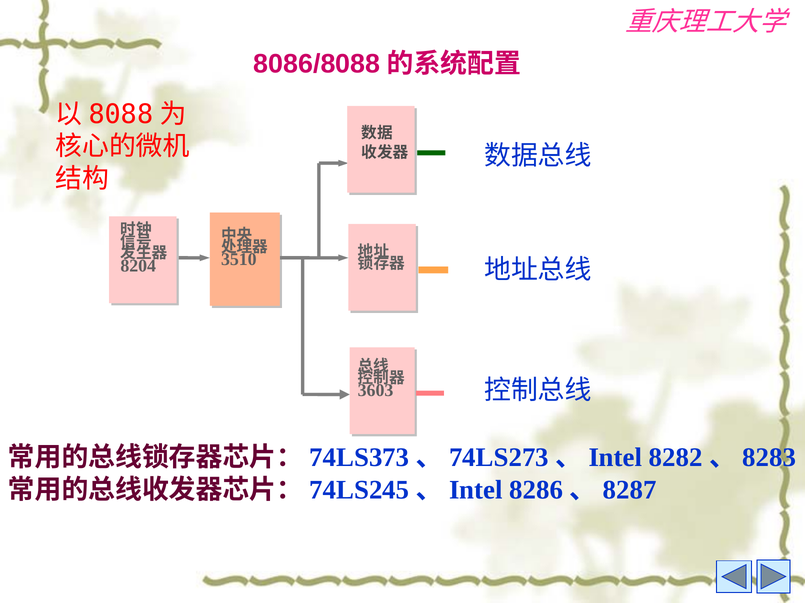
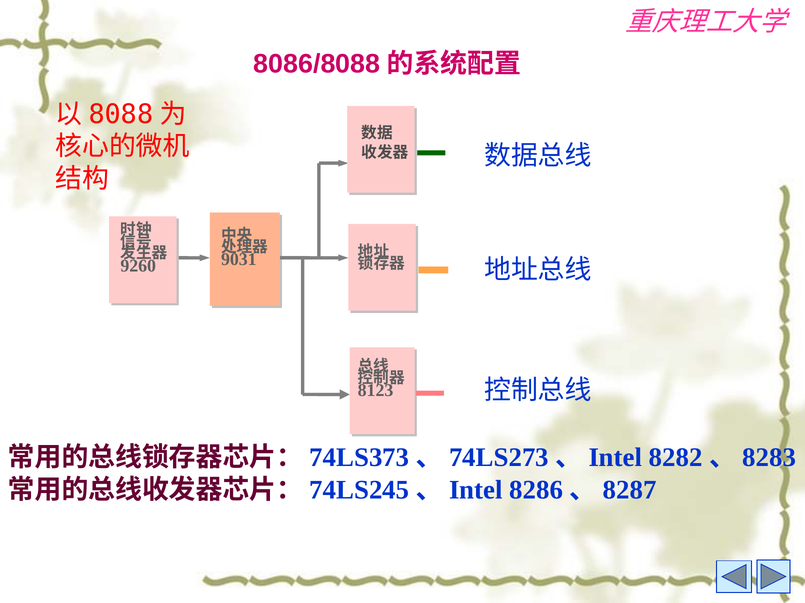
3510: 3510 -> 9031 (239, 260)
8204: 8204 -> 9260 (138, 266)
3603: 3603 -> 8123 (376, 391)
